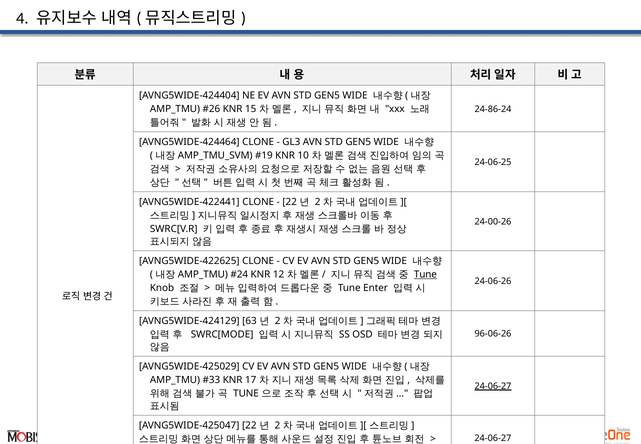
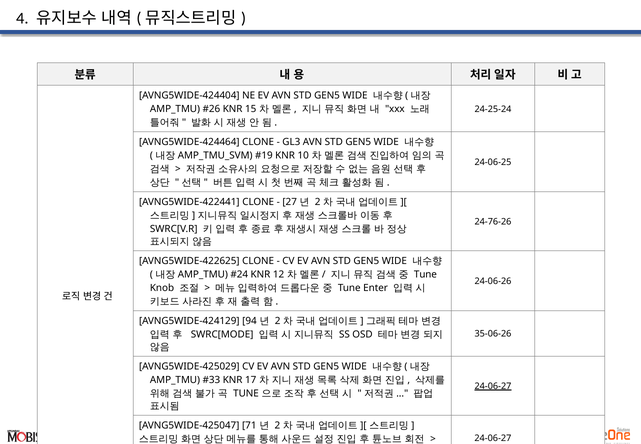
24-86-24: 24-86-24 -> 24-25-24 (493, 109)
22: 22 -> 27 (290, 202)
24-00-26: 24-00-26 -> 24-76-26 (493, 222)
Tune underline: present -> none (425, 274)
63: 63 -> 94 (249, 321)
96-06-26: 96-06-26 -> 35-06-26 (493, 334)
AVNG5WIDE-425047 22: 22 -> 71 (249, 425)
